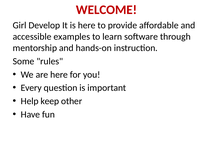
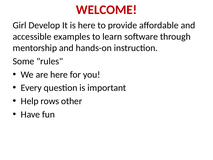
keep: keep -> rows (50, 101)
